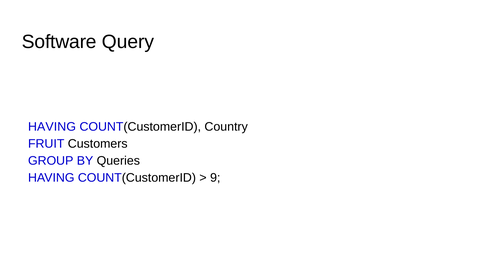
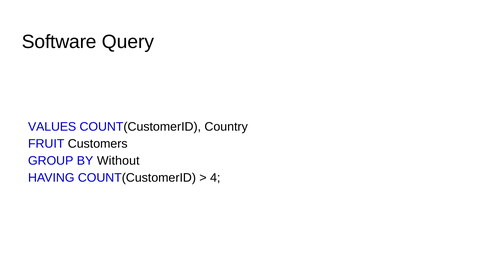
HAVING: HAVING -> VALUES (52, 127)
Queries: Queries -> Without (118, 161)
9: 9 -> 4 (215, 178)
